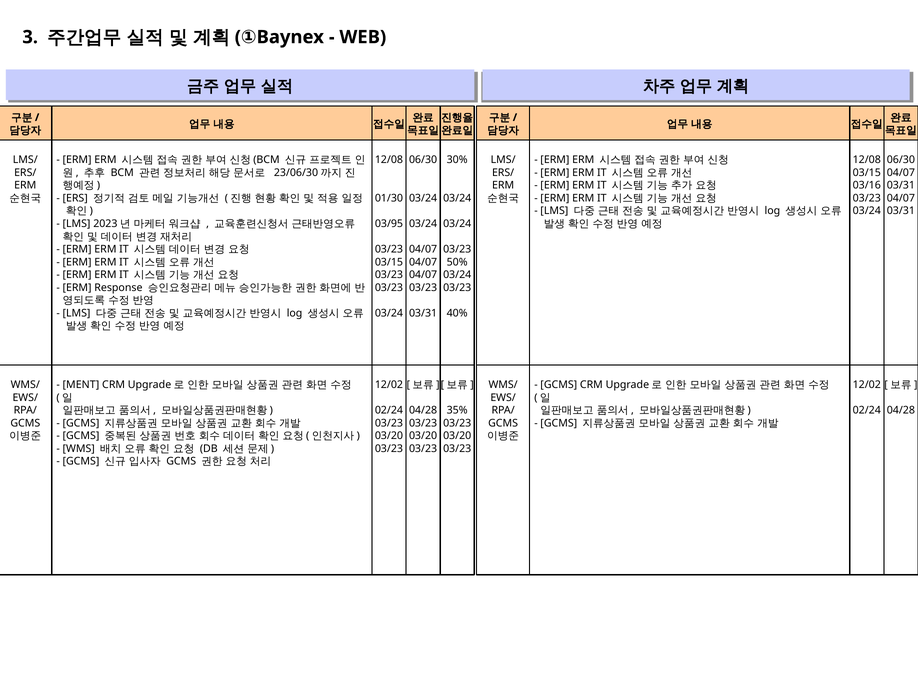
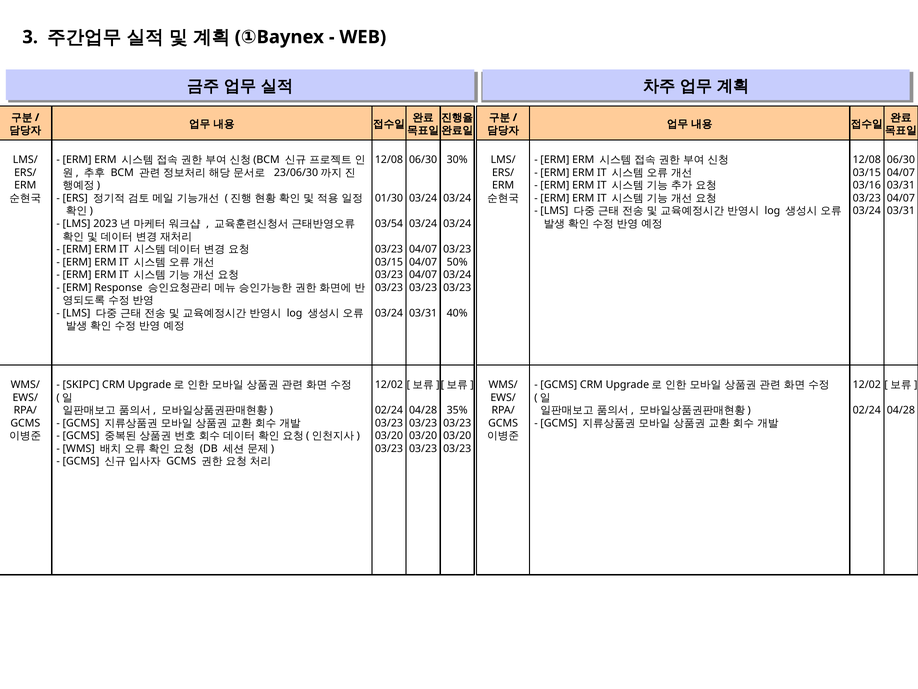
03/95: 03/95 -> 03/54 (389, 224)
MENT: MENT -> SKIPC (81, 385)
